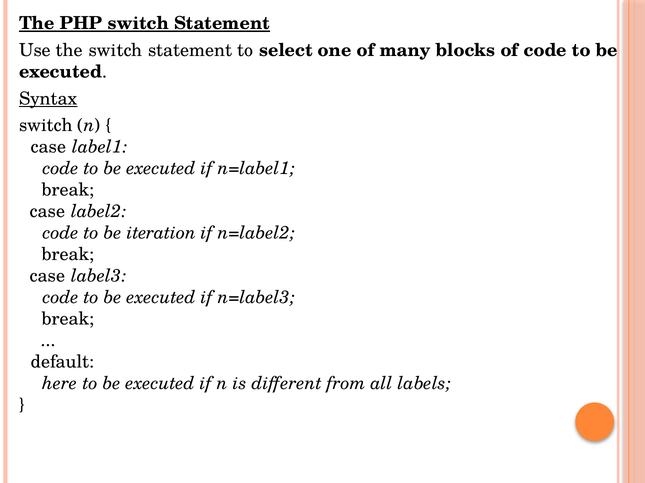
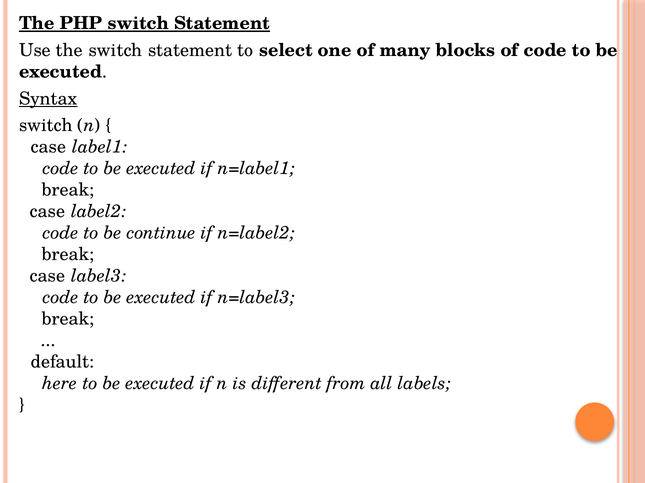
iteration: iteration -> continue (161, 233)
